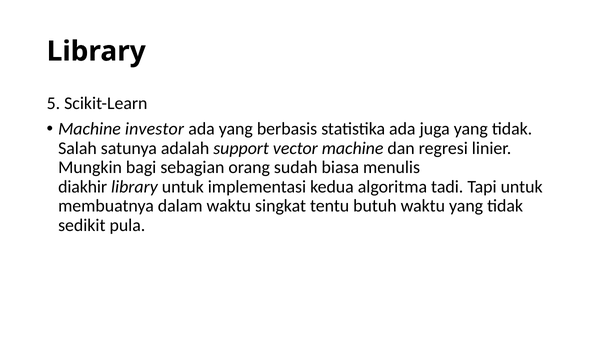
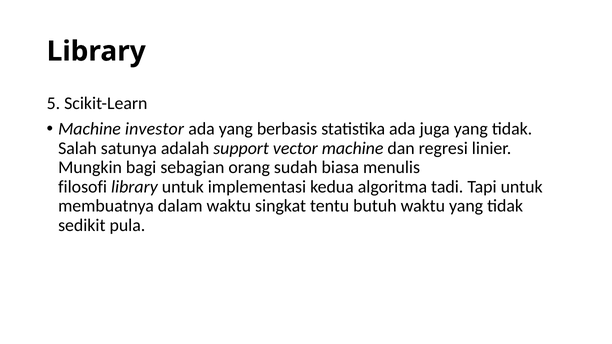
diakhir: diakhir -> filosofi (83, 187)
